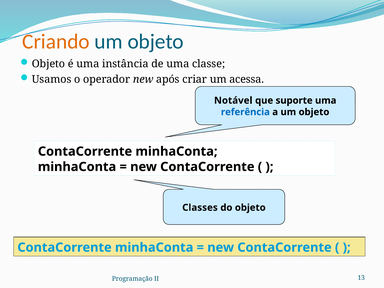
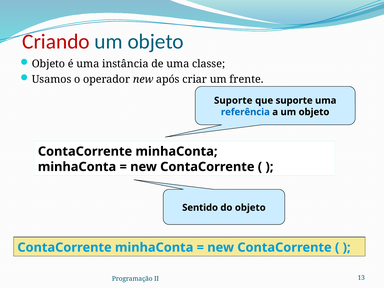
Criando colour: orange -> red (56, 42)
acessa: acessa -> frente (247, 79)
Notável: Notável -> Suporte (233, 100)
Classes: Classes -> Sentido (200, 208)
